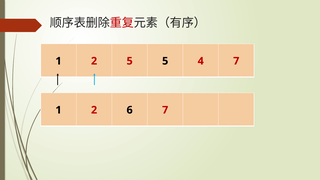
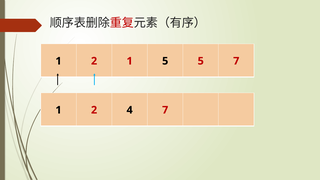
2 5: 5 -> 1 (130, 61)
5 4: 4 -> 5 (201, 61)
6: 6 -> 4 (130, 110)
